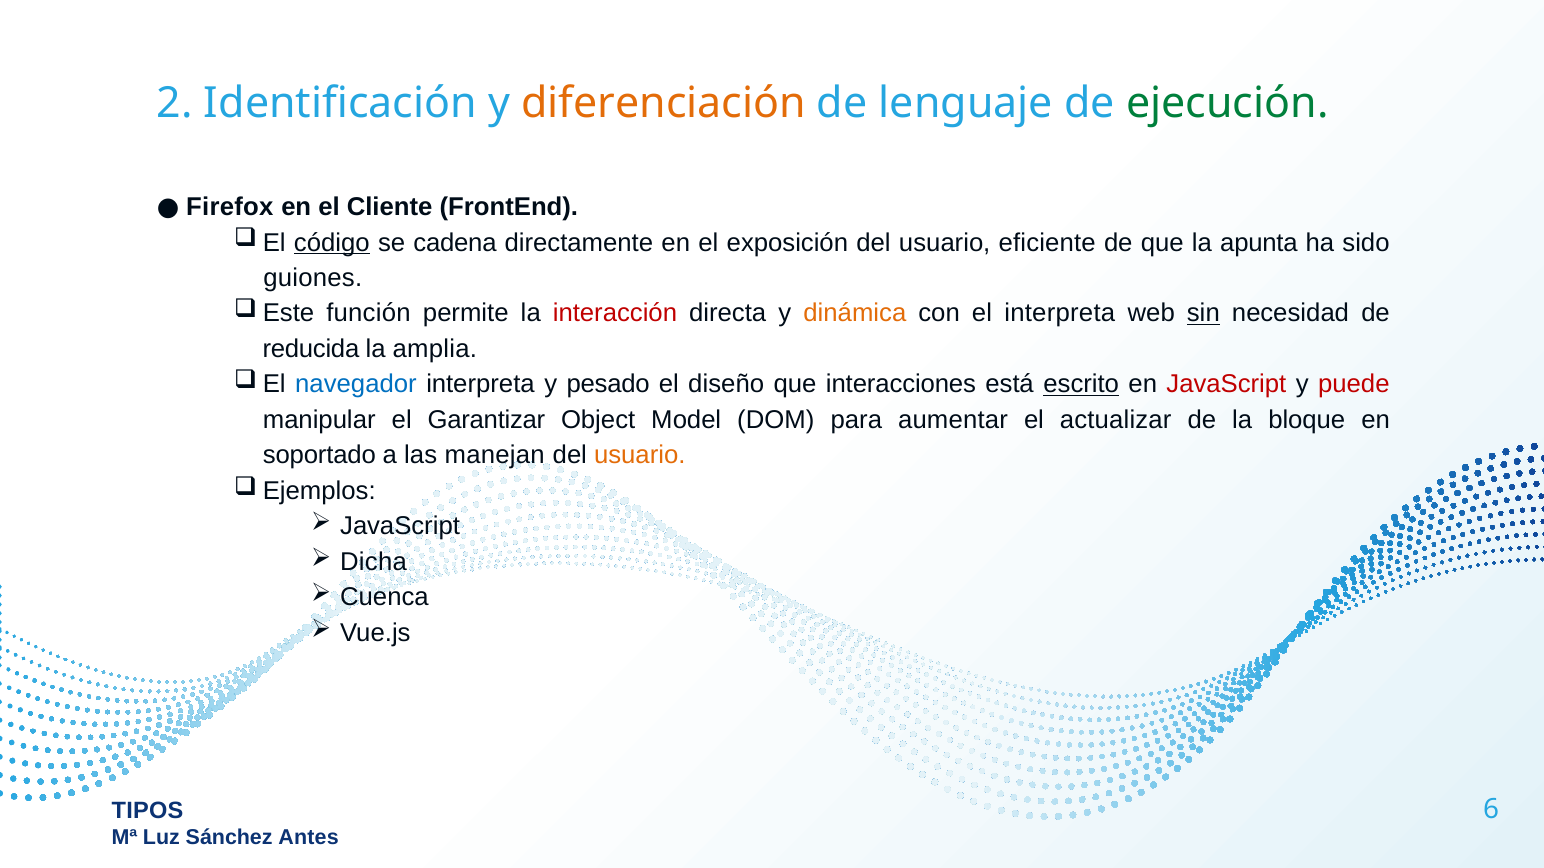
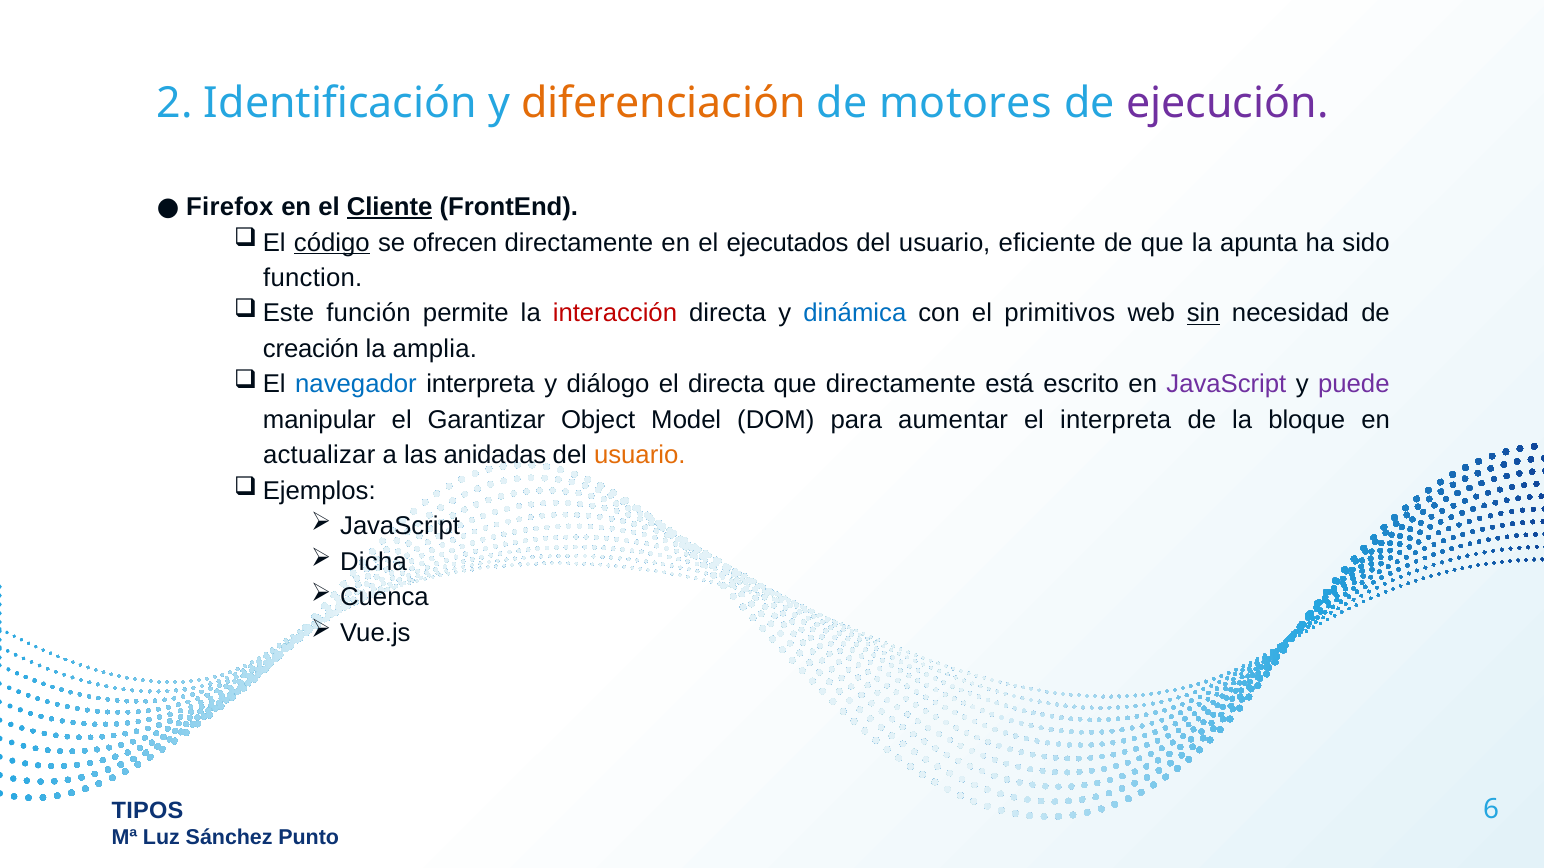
lenguaje: lenguaje -> motores (966, 104)
ejecución colour: green -> purple (1227, 104)
Cliente underline: none -> present (390, 207)
cadena: cadena -> ofrecen (455, 243)
exposición: exposición -> ejecutados (788, 243)
guiones: guiones -> function (313, 278)
dinámica colour: orange -> blue (855, 314)
el interpreta: interpreta -> primitivos (1060, 314)
reducida: reducida -> creación (311, 349)
pesado: pesado -> diálogo (608, 385)
el diseño: diseño -> directa (726, 385)
que interacciones: interacciones -> directamente (901, 385)
escrito underline: present -> none (1081, 385)
JavaScript colour: red -> purple (1226, 385)
puede colour: red -> purple (1354, 385)
el actualizar: actualizar -> interpreta (1116, 420)
soportado: soportado -> actualizar (319, 456)
manejan: manejan -> anidadas (495, 456)
Antes: Antes -> Punto (309, 838)
